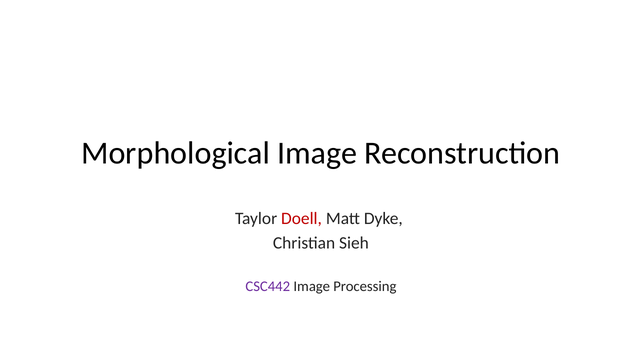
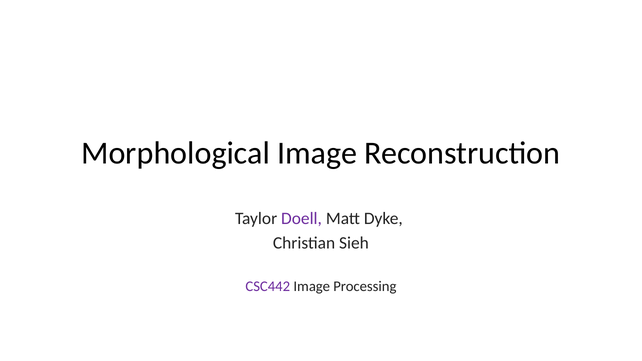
Doell colour: red -> purple (302, 219)
